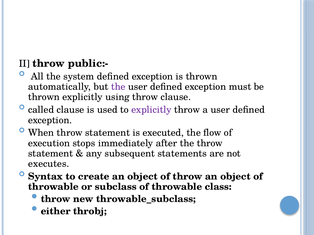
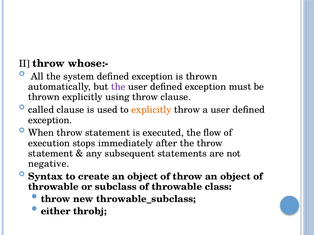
public:-: public:- -> whose:- (88, 64)
explicitly colour: purple -> orange (152, 110)
executes: executes -> negative (49, 164)
